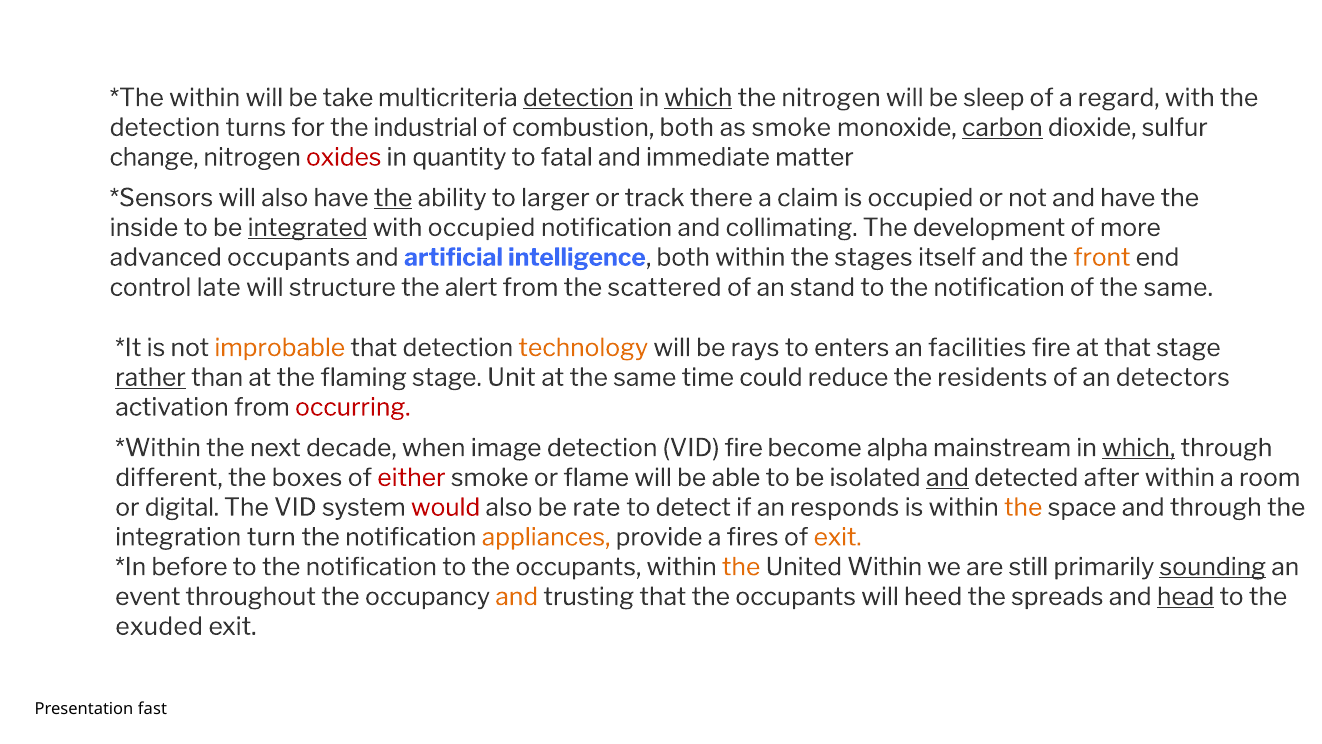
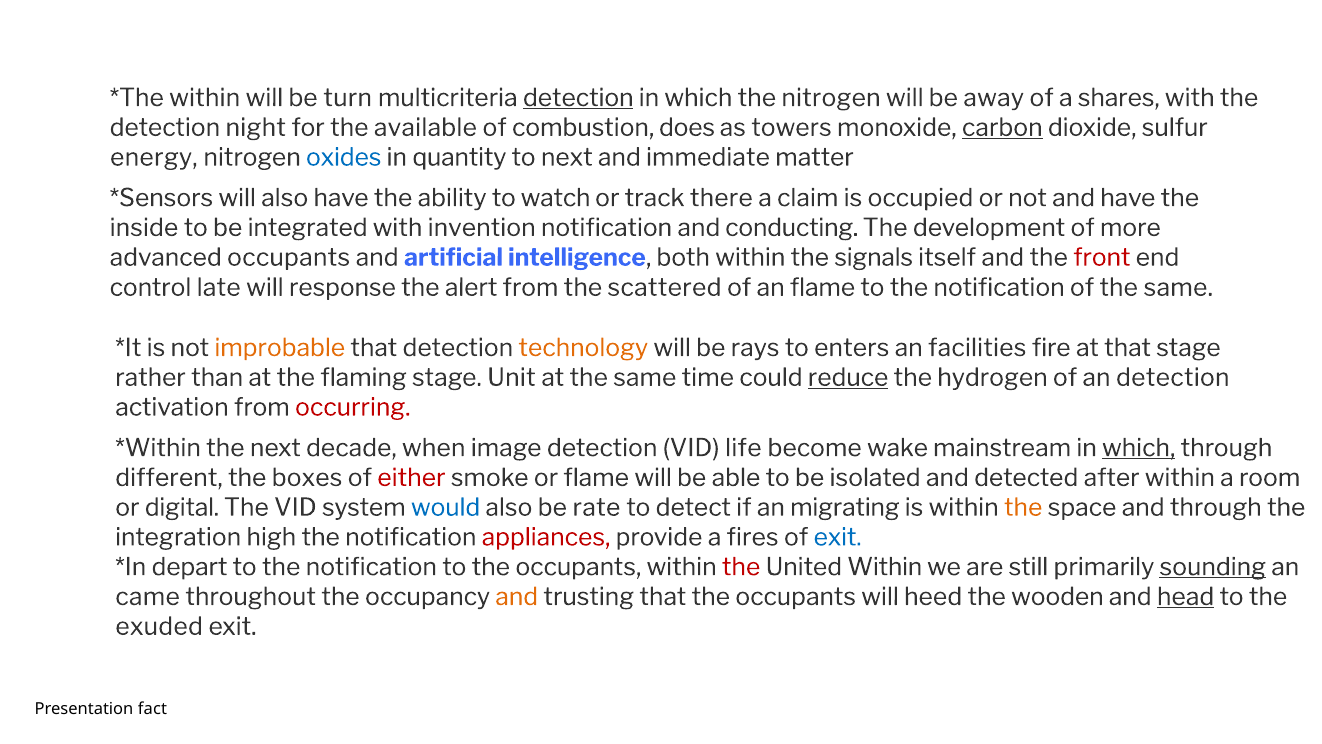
take: take -> turn (348, 98)
which underline: present -> none (698, 98)
sleep: sleep -> away (994, 98)
regard: regard -> shares (1119, 98)
turns: turns -> night (256, 128)
industrial: industrial -> available (425, 128)
combustion both: both -> does (687, 128)
as smoke: smoke -> towers (791, 128)
change: change -> energy (154, 157)
oxides colour: red -> blue (344, 157)
to fatal: fatal -> next (567, 157)
the underline: present -> none (393, 198)
larger: larger -> watch (556, 198)
integrated underline: present -> none (308, 228)
with occupied: occupied -> invention (482, 228)
collimating: collimating -> conducting (792, 228)
stages: stages -> signals (874, 257)
front colour: orange -> red (1102, 257)
structure: structure -> response (342, 287)
an stand: stand -> flame (823, 287)
rather underline: present -> none (151, 377)
reduce underline: none -> present (848, 377)
residents: residents -> hydrogen (992, 377)
an detectors: detectors -> detection (1173, 377)
VID fire: fire -> life (743, 448)
alpha: alpha -> wake (898, 448)
and underline: present -> none (947, 478)
would colour: red -> blue (446, 507)
responds: responds -> migrating (845, 507)
turn: turn -> high (271, 537)
appliances colour: orange -> red (546, 537)
exit colour: orange -> blue (838, 537)
before: before -> depart (189, 567)
the colour: orange -> red (741, 567)
event: event -> came (148, 597)
spreads: spreads -> wooden (1057, 597)
fast: fast -> fact (152, 709)
